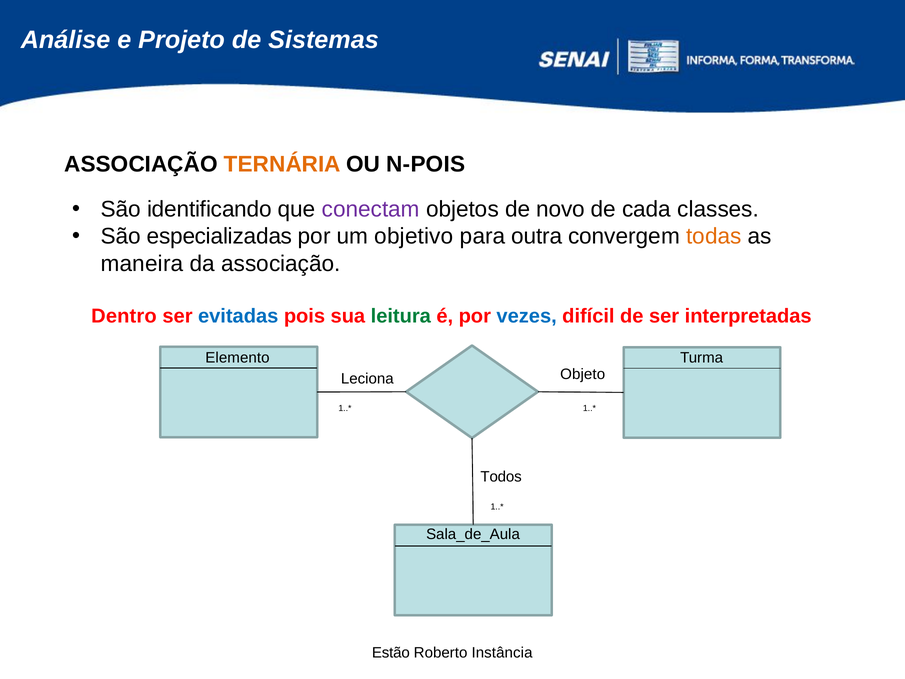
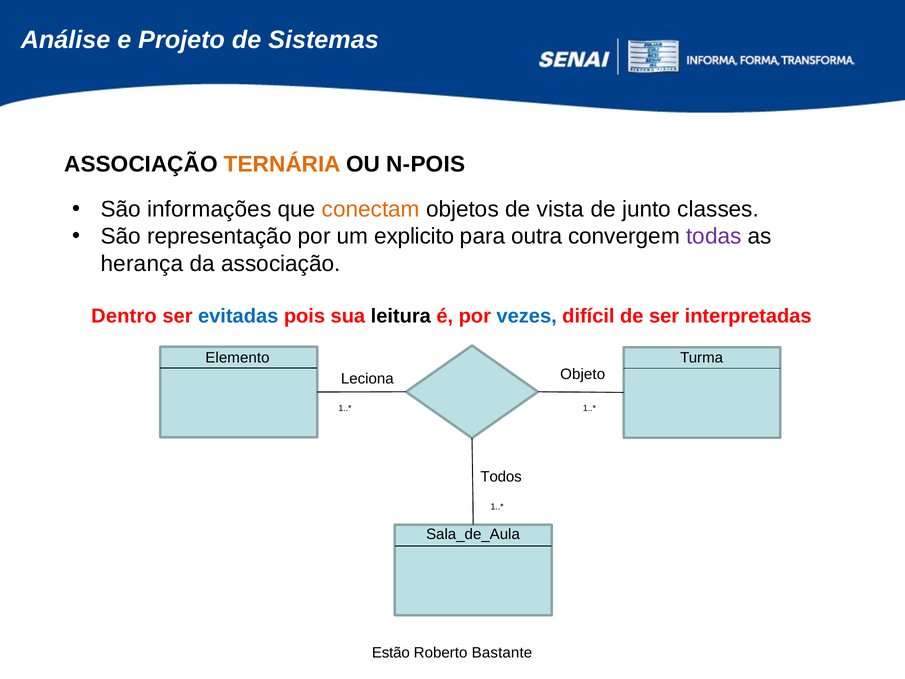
identificando: identificando -> informações (209, 209)
conectam colour: purple -> orange (371, 209)
novo: novo -> vista (560, 209)
cada: cada -> junto (647, 209)
especializadas: especializadas -> representação (219, 236)
objetivo: objetivo -> explicito (414, 236)
todas colour: orange -> purple (714, 236)
maneira: maneira -> herança (142, 264)
leitura colour: green -> black (401, 316)
Instância: Instância -> Bastante (502, 653)
